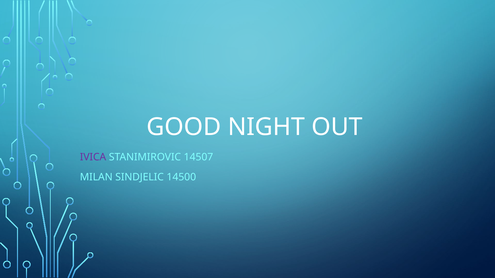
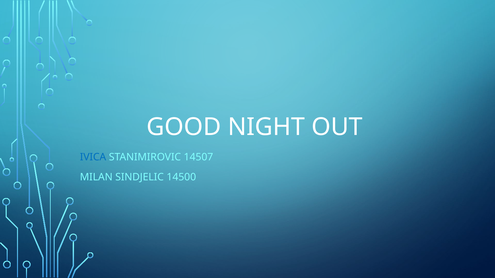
IVICA colour: purple -> blue (93, 157)
